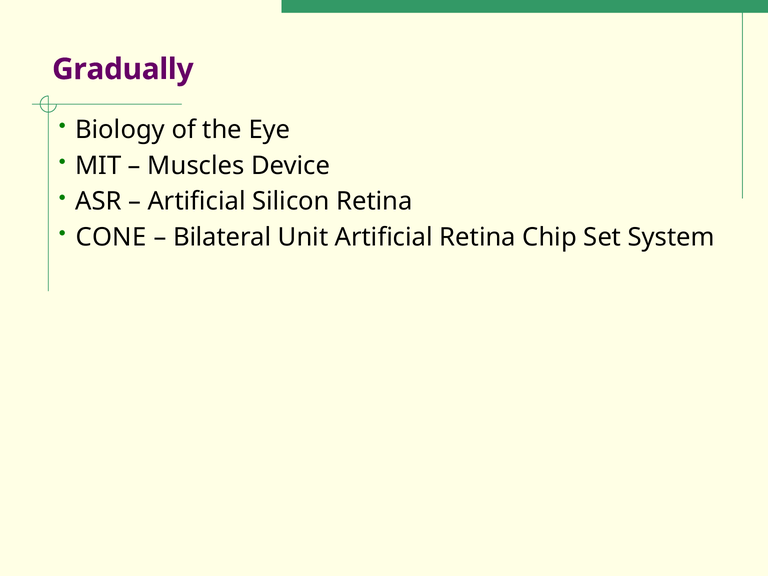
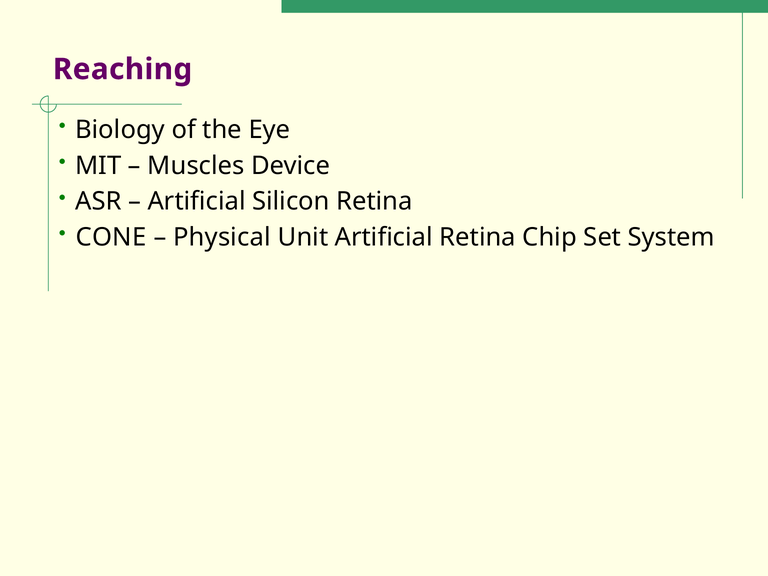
Gradually: Gradually -> Reaching (123, 69)
Bilateral: Bilateral -> Physical (222, 237)
